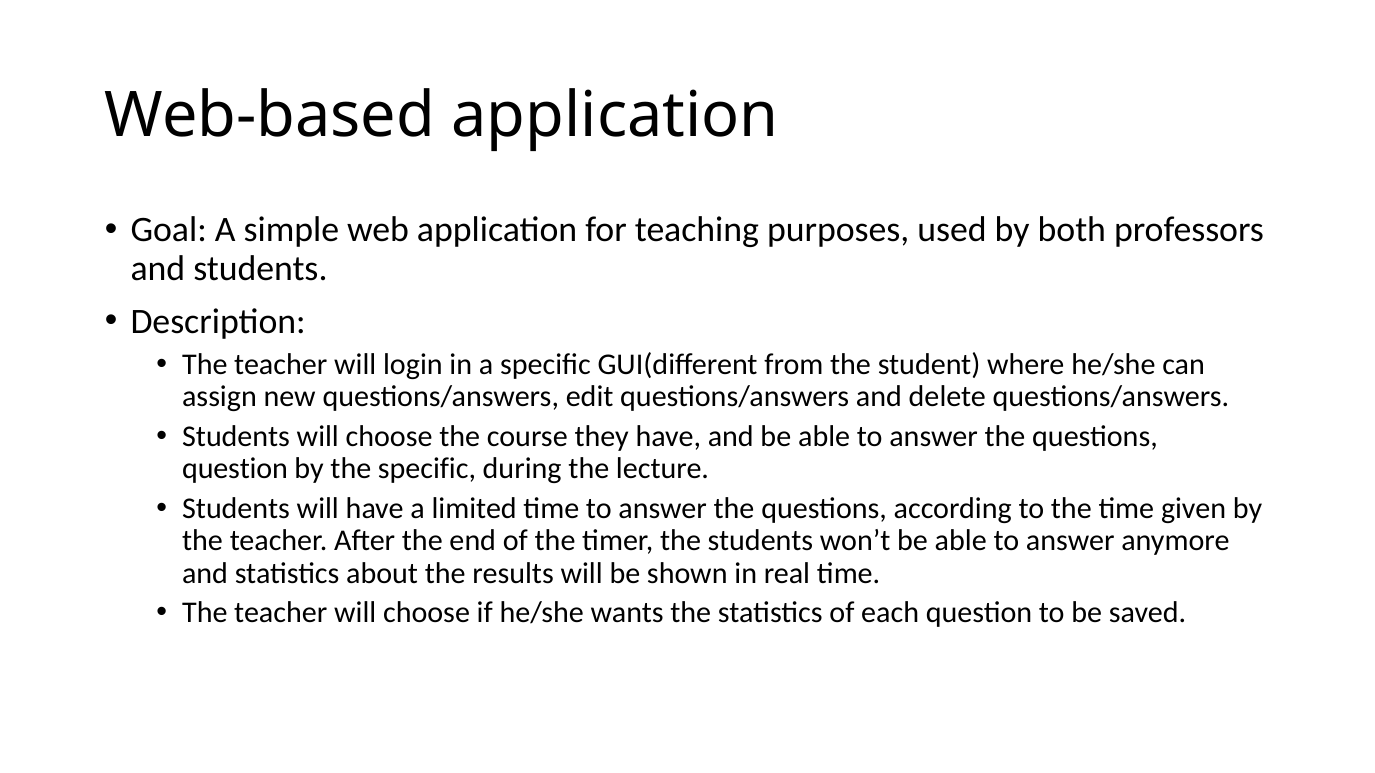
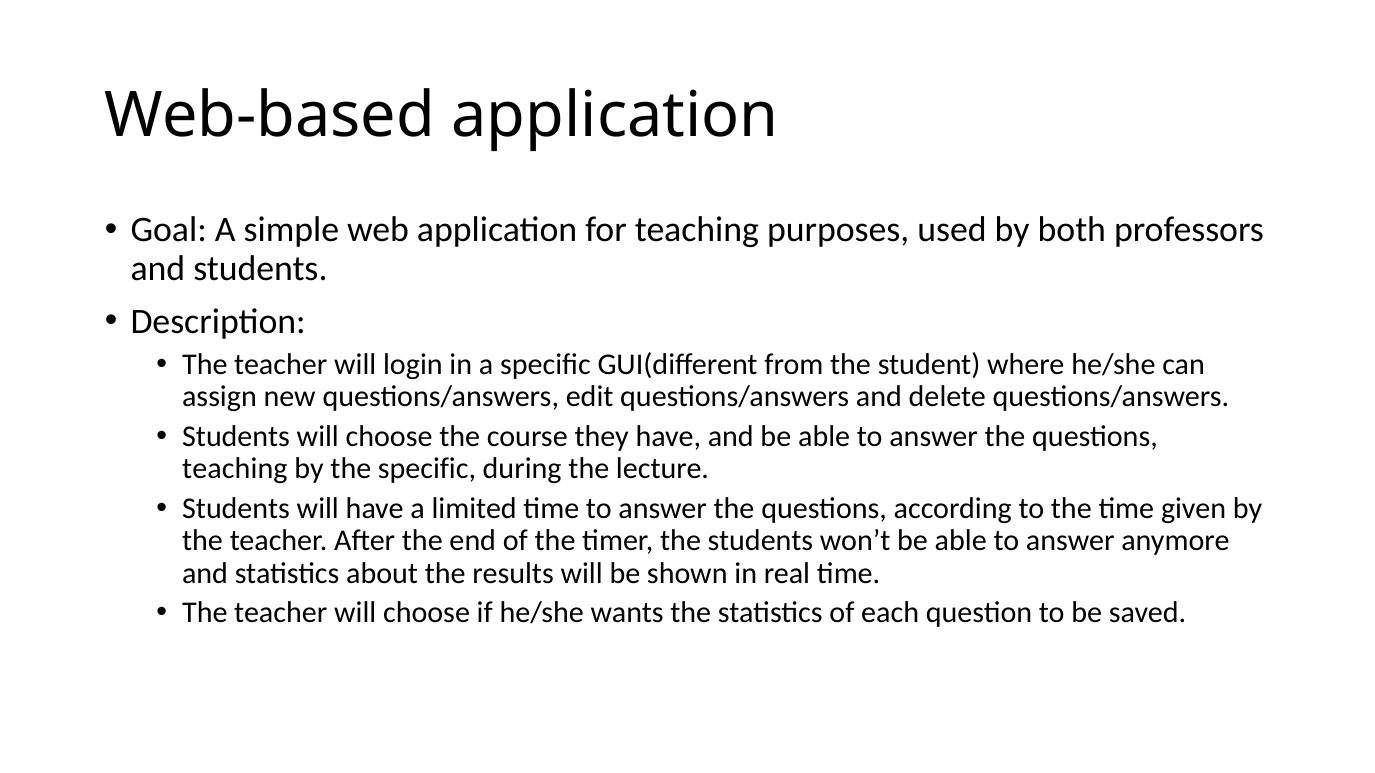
question: question -> teaching (235, 469)
